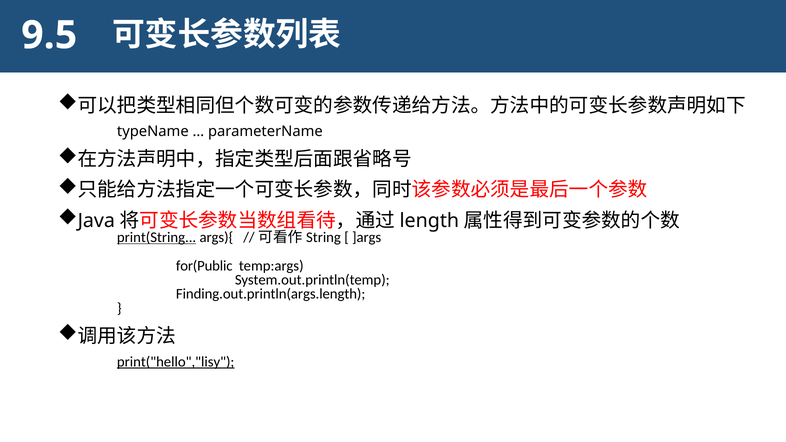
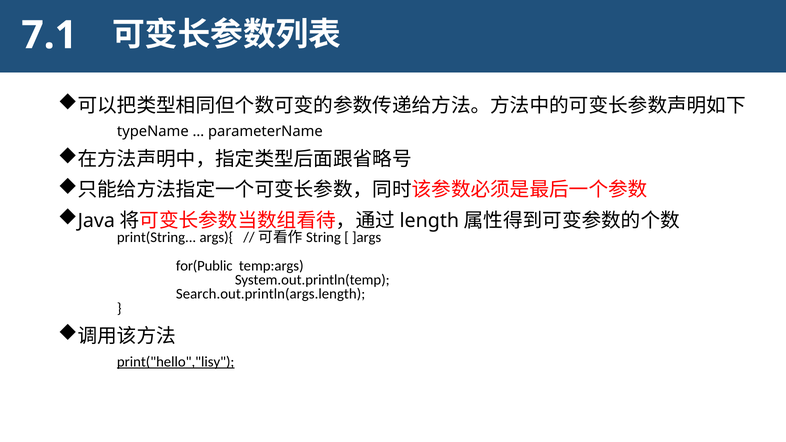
9.5: 9.5 -> 7.1 (49, 35)
print(String underline: present -> none (157, 237)
Finding.out.println(args.length: Finding.out.println(args.length -> Search.out.println(args.length (271, 294)
